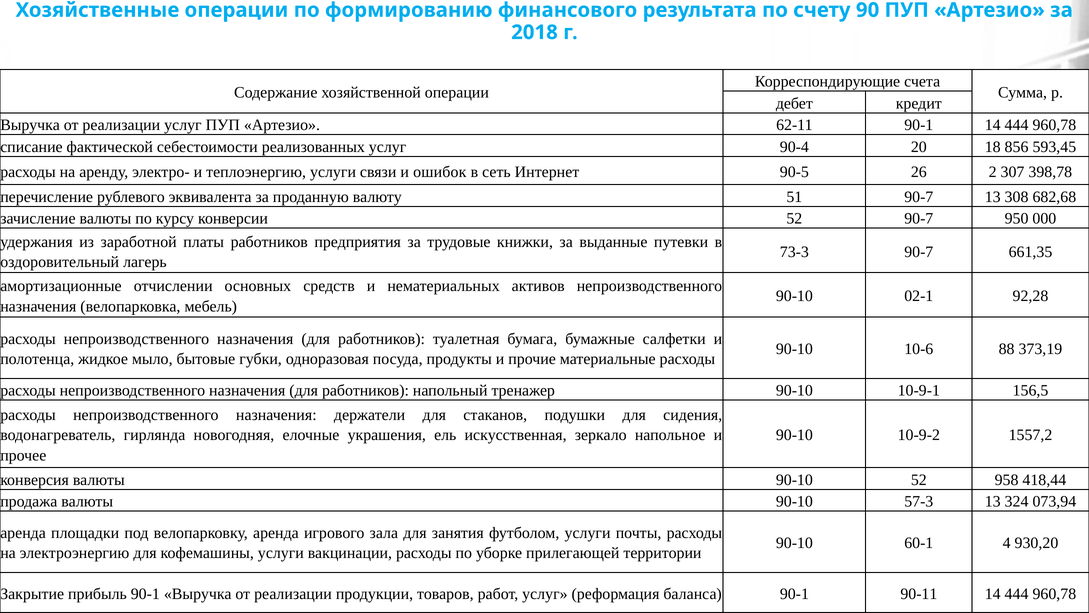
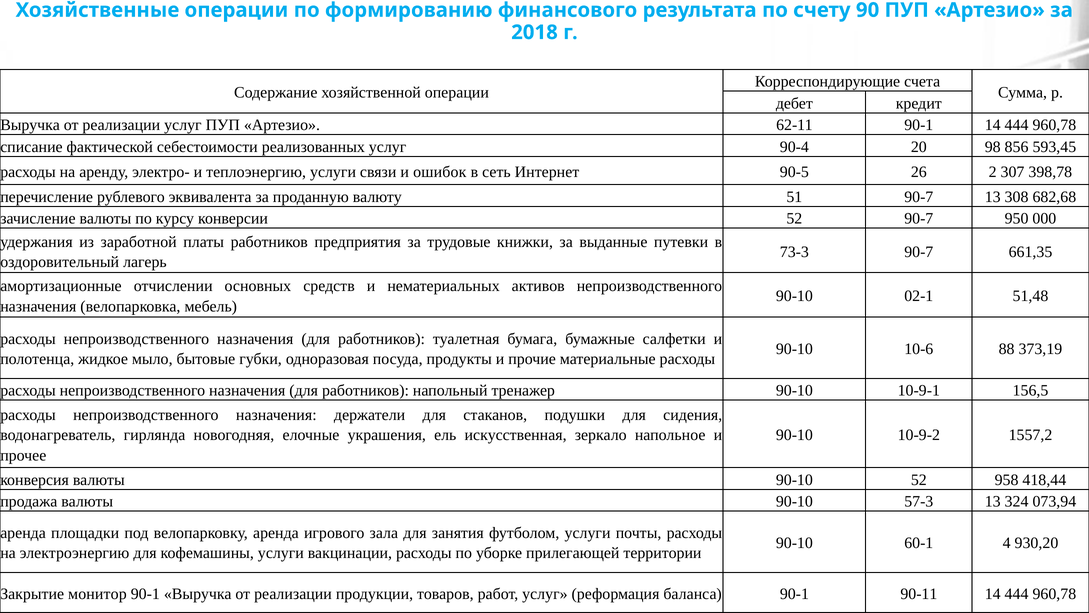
18: 18 -> 98 (993, 147)
92,28: 92,28 -> 51,48 (1030, 296)
прибыль: прибыль -> монитор (97, 594)
